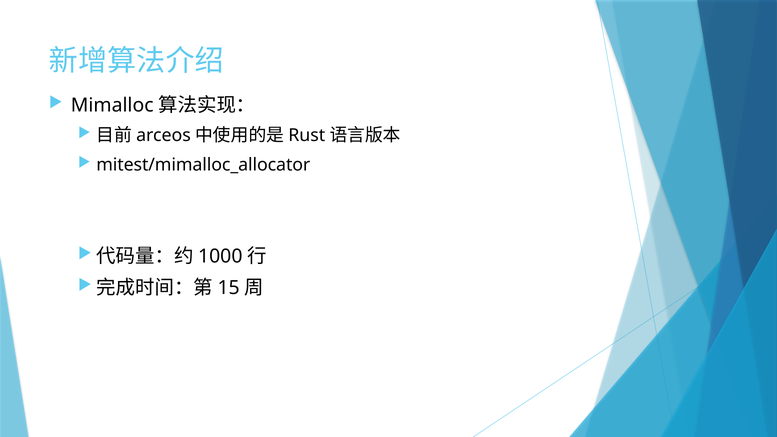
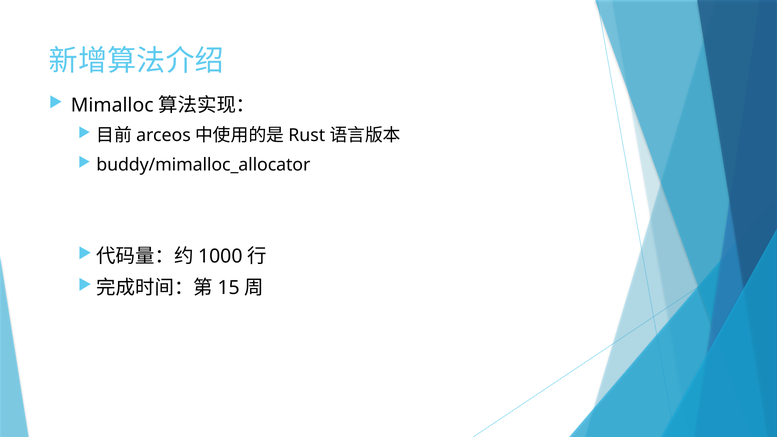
mitest/mimalloc_allocator: mitest/mimalloc_allocator -> buddy/mimalloc_allocator (203, 165)
